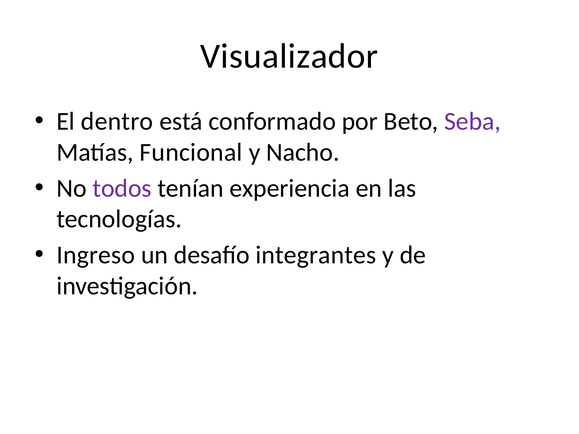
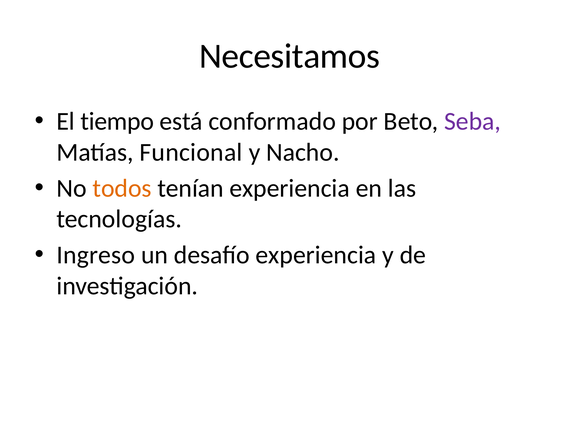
Visualizador: Visualizador -> Necesitamos (290, 56)
dentro: dentro -> tiempo (117, 121)
todos colour: purple -> orange (122, 188)
desafío integrantes: integrantes -> experiencia (316, 255)
